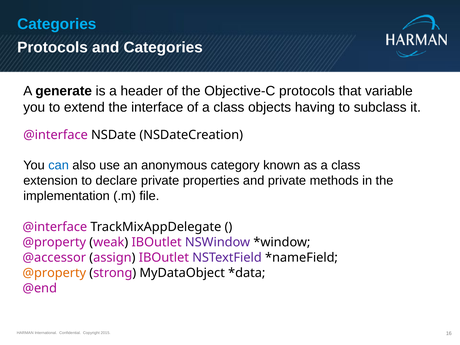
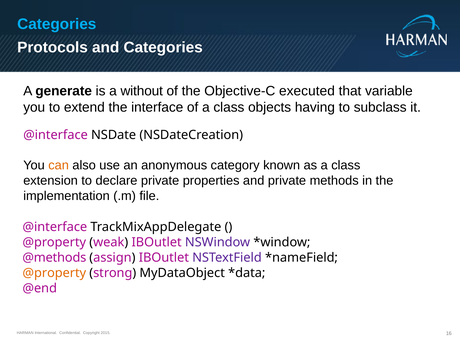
header: header -> without (142, 91)
Objective-C protocols: protocols -> executed (307, 91)
can colour: blue -> orange (59, 165)
@accessor: @accessor -> @methods (54, 258)
